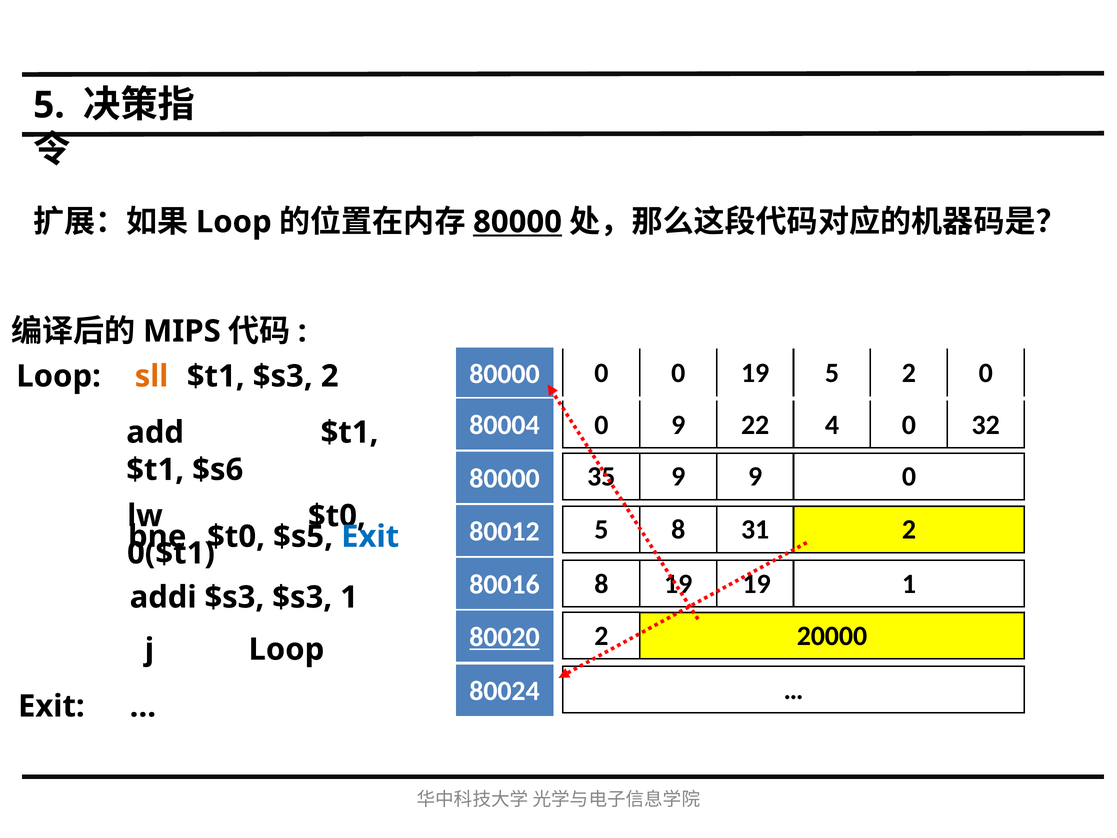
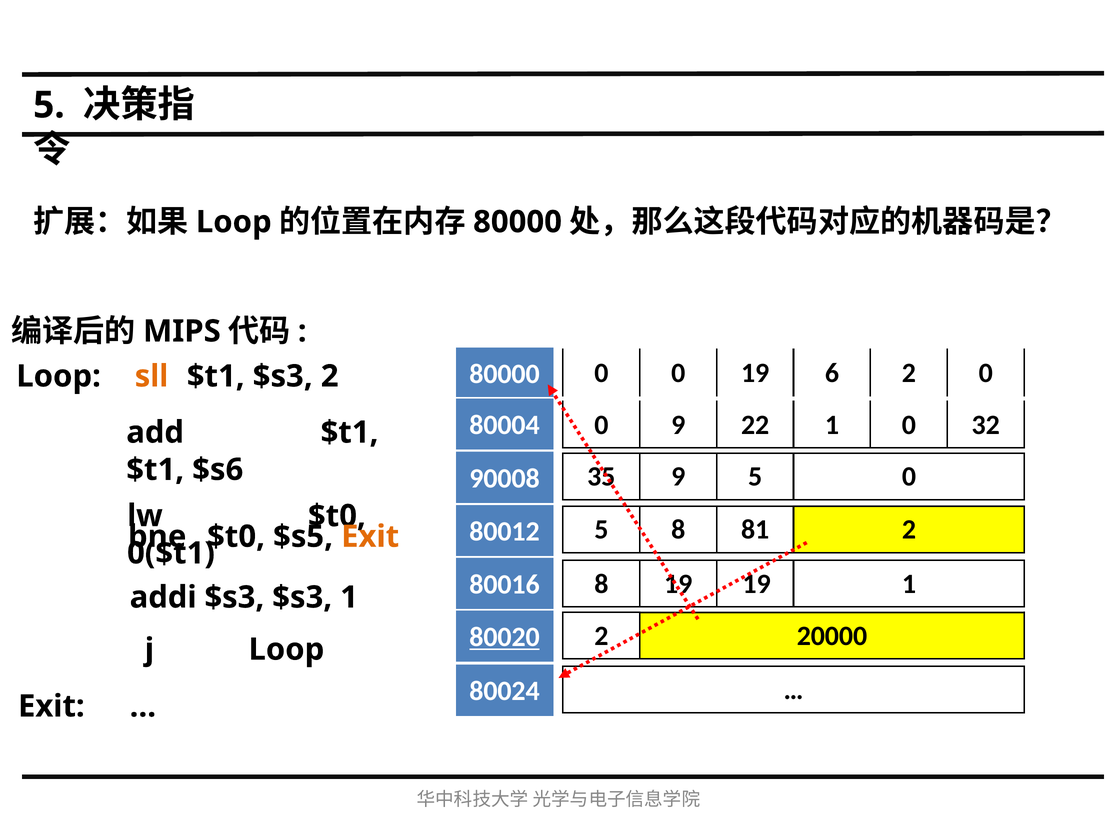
80000 underline: present -> none (518, 222)
19 5: 5 -> 6 (832, 373)
22 4: 4 -> 1 (832, 425)
9 9: 9 -> 5 (755, 476)
80000: 80000 -> 90008 (505, 478)
31: 31 -> 81 (755, 530)
Exit colour: blue -> orange (370, 536)
